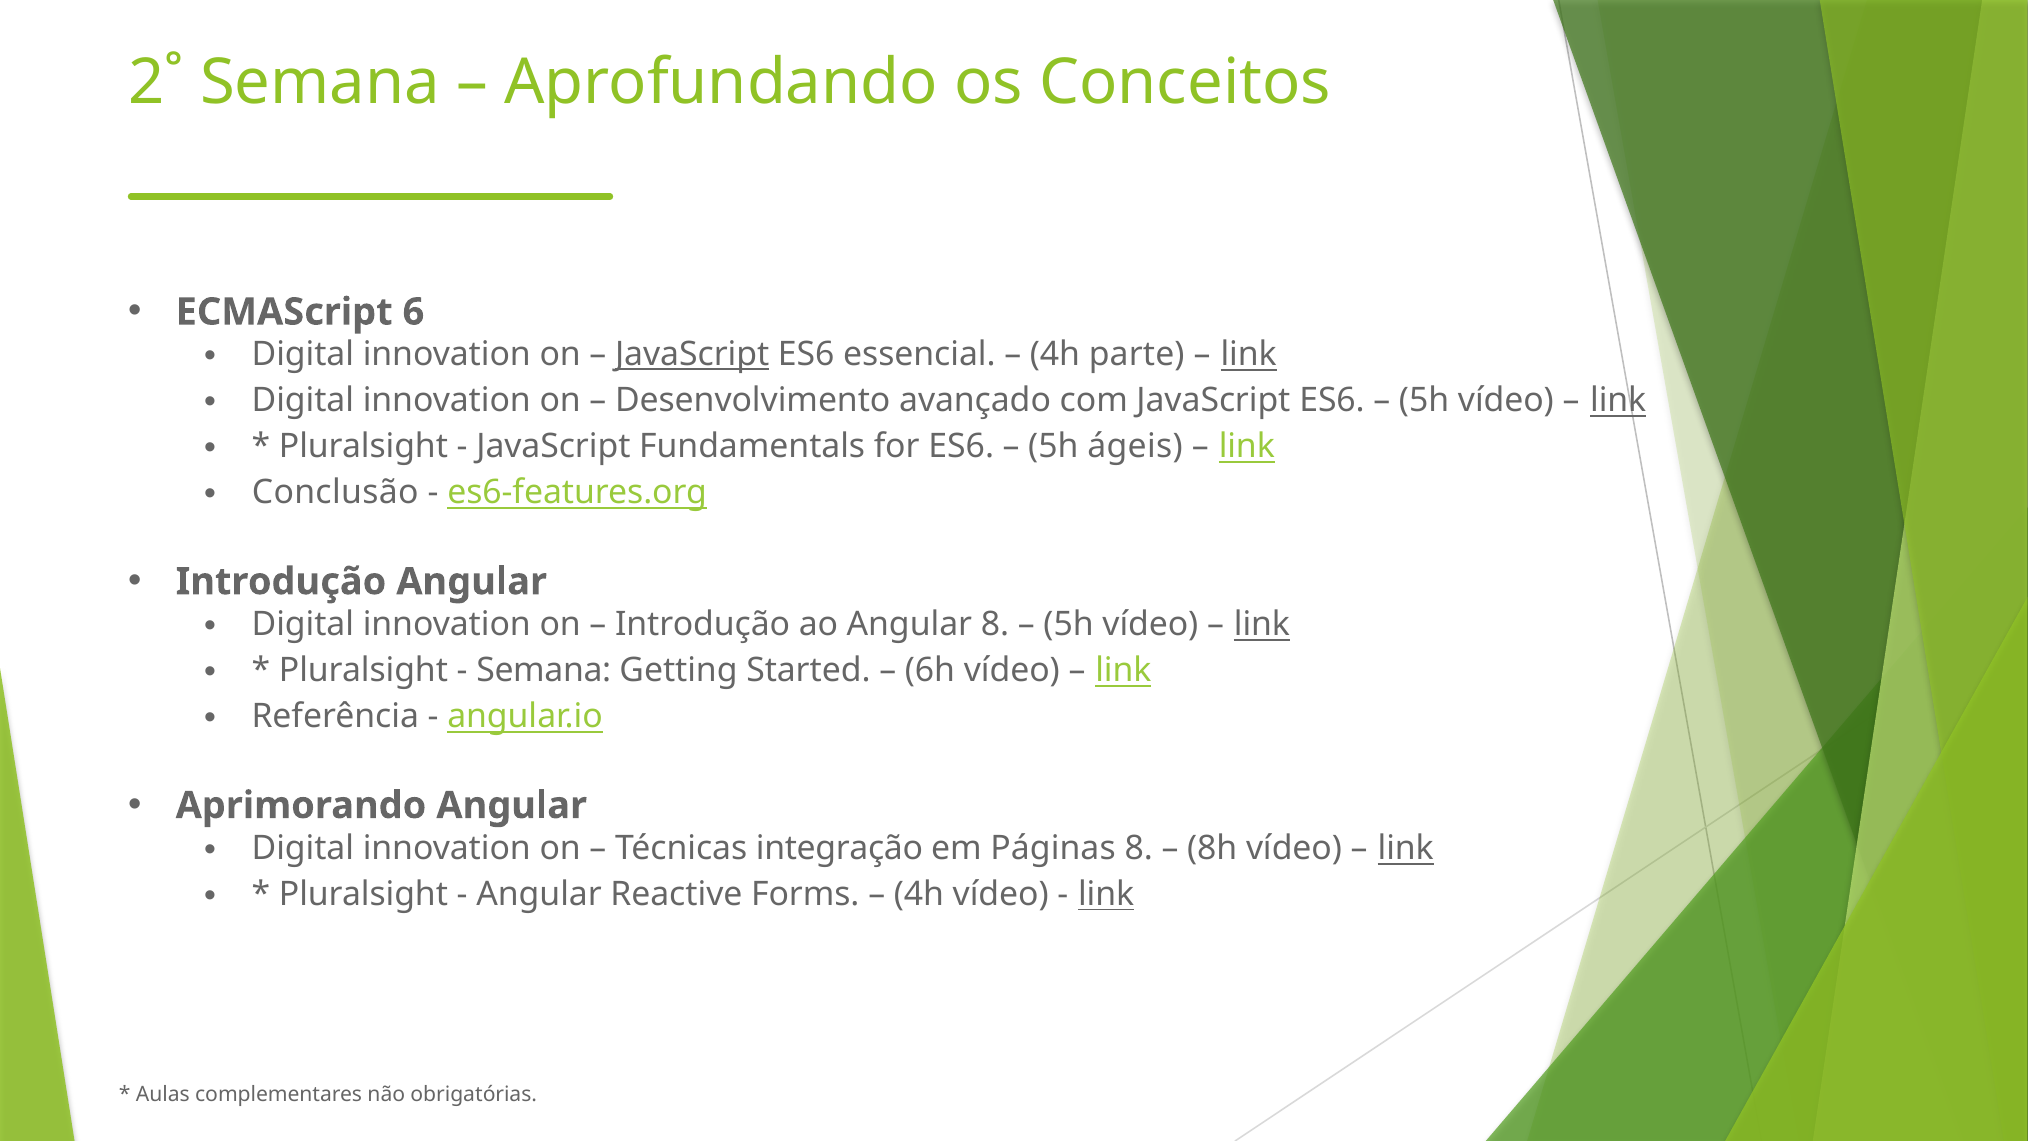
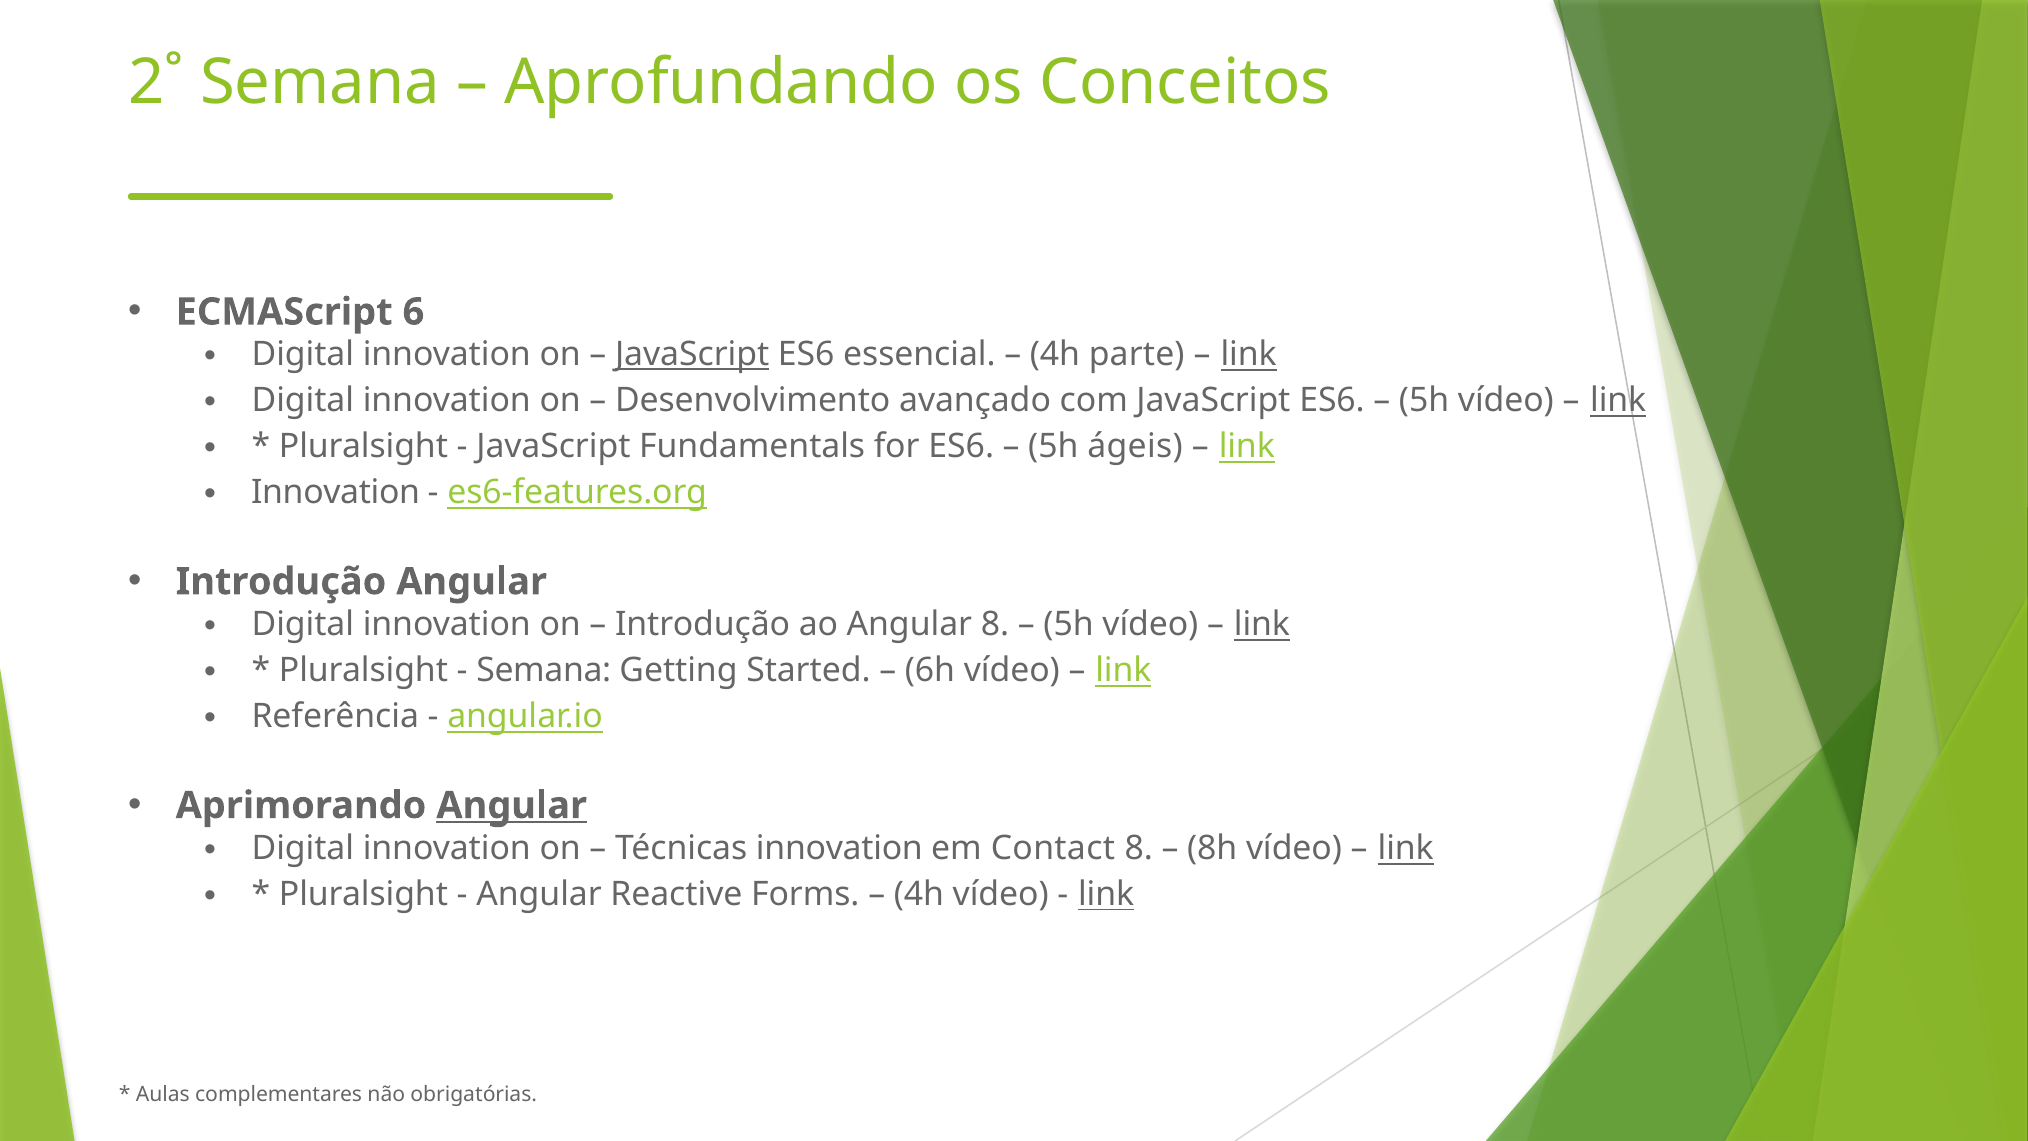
Conclusão: Conclusão -> Innovation (336, 492)
Angular underline: none -> present (512, 805)
Técnicas integração: integração -> innovation (839, 848)
Páginas: Páginas -> Contact (1053, 848)
